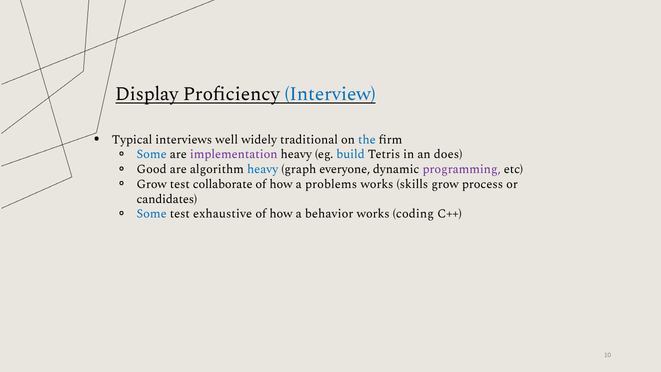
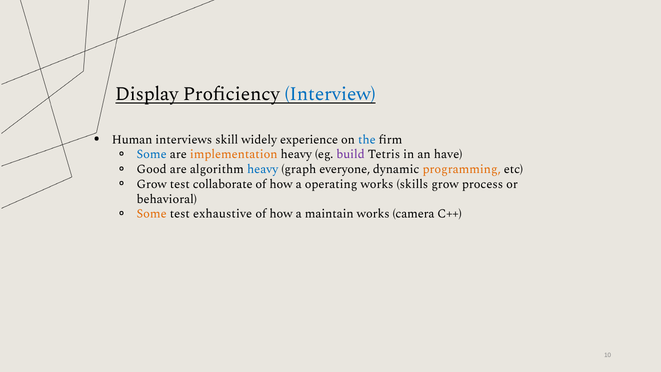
Typical: Typical -> Human (132, 139)
well: well -> skill (227, 139)
traditional: traditional -> experience (309, 139)
implementation colour: purple -> orange (234, 154)
build colour: blue -> purple (351, 154)
does: does -> have (448, 154)
programming colour: purple -> orange (462, 169)
problems: problems -> operating (331, 184)
candidates: candidates -> behavioral (167, 199)
Some colour: blue -> orange (152, 214)
behavior: behavior -> maintain (329, 214)
coding: coding -> camera (414, 214)
